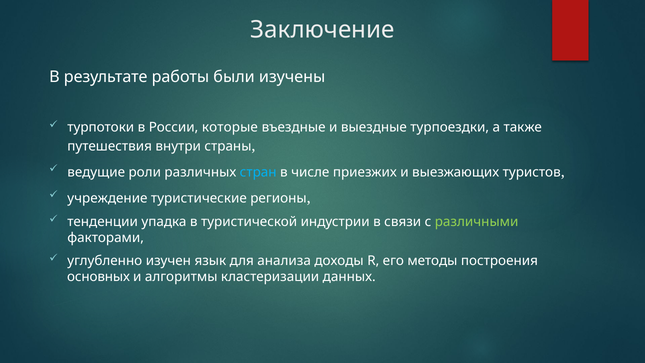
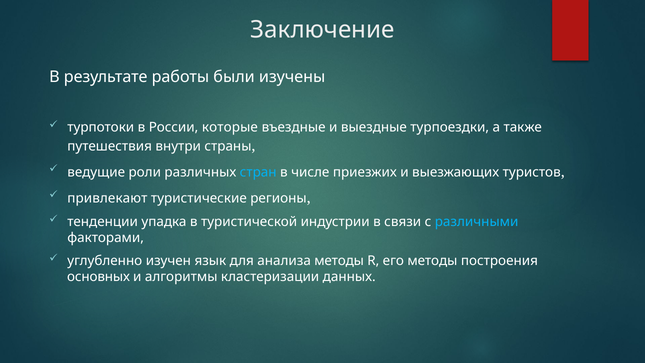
учреждение: учреждение -> привлекают (107, 198)
различными colour: light green -> light blue (477, 222)
анализа доходы: доходы -> методы (339, 261)
